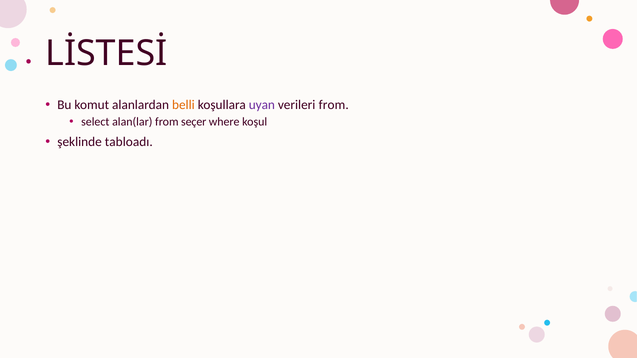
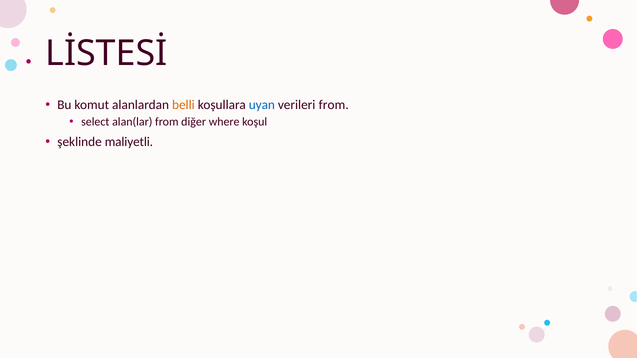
uyan colour: purple -> blue (262, 105)
seçer: seçer -> diğer (194, 122)
tabloadı: tabloadı -> maliyetli (129, 142)
